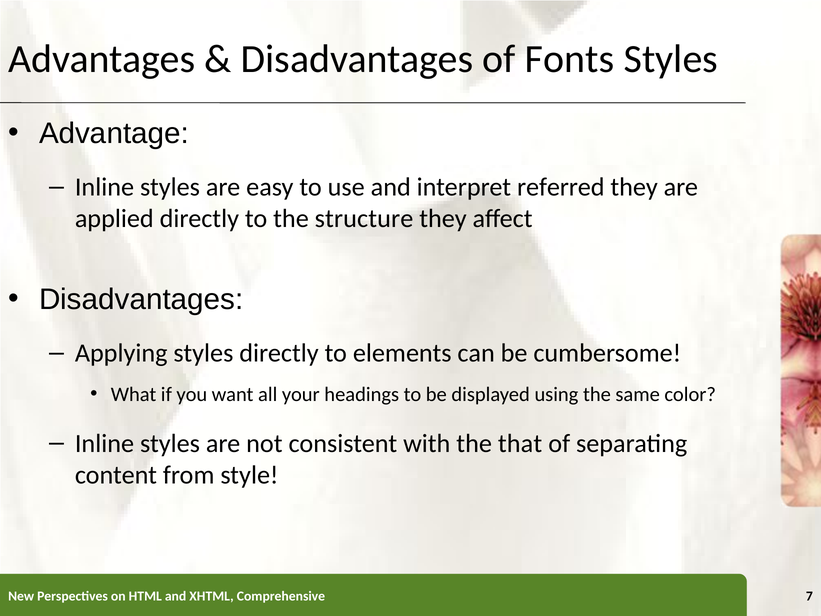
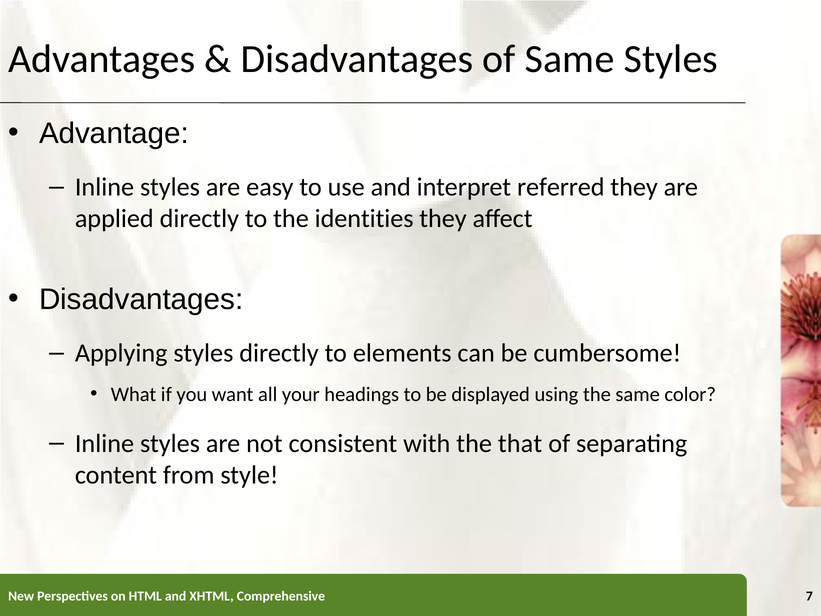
of Fonts: Fonts -> Same (569, 59)
structure: structure -> identities (364, 219)
